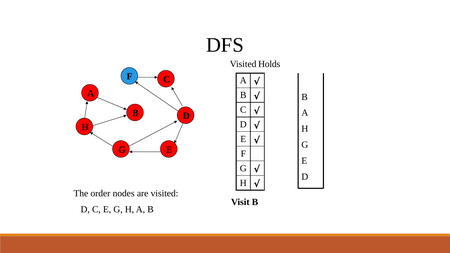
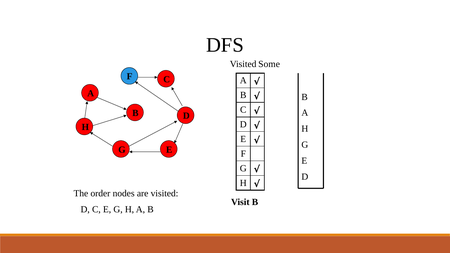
Holds: Holds -> Some (269, 64)
